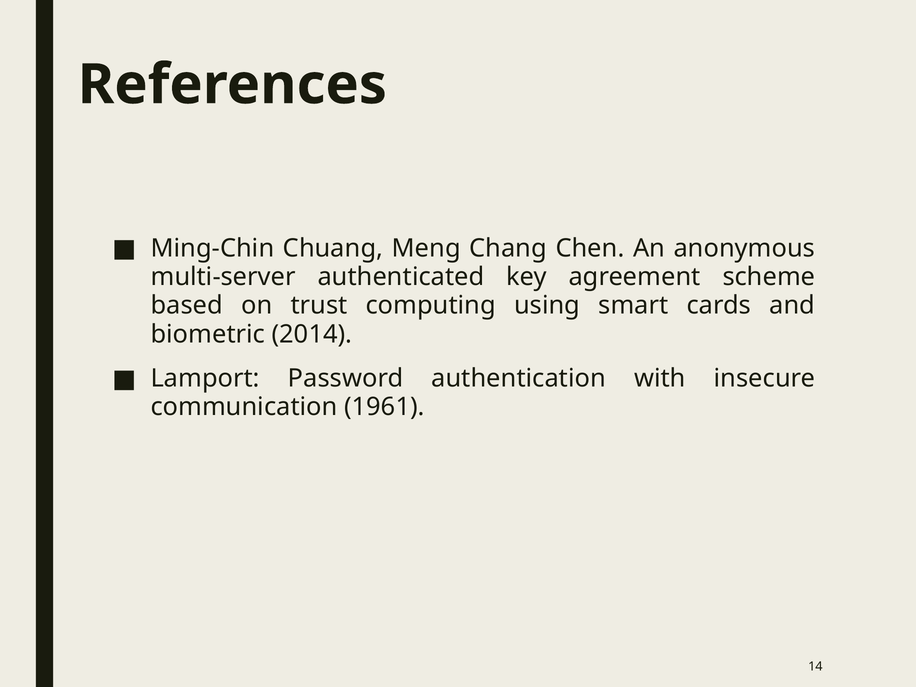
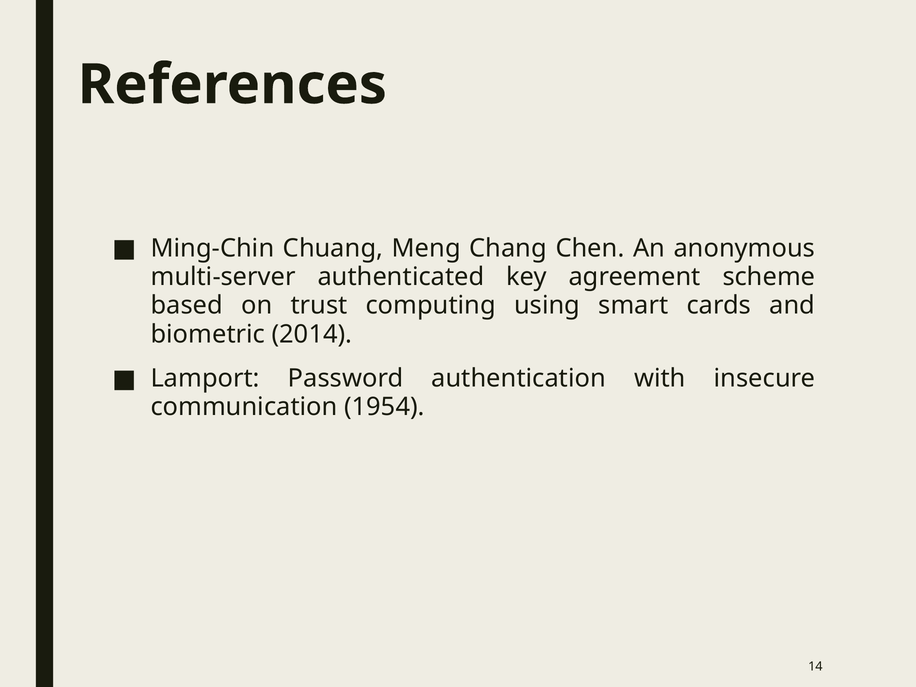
1961: 1961 -> 1954 (384, 407)
